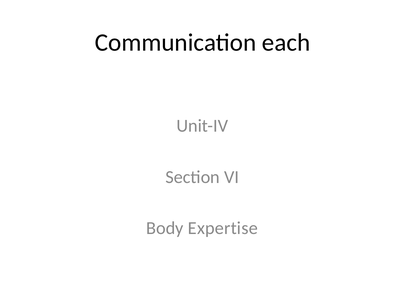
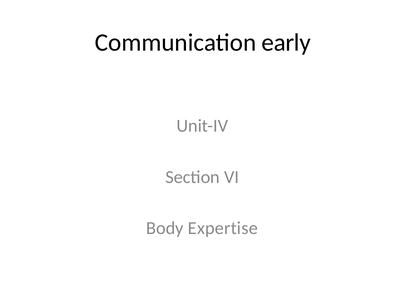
each: each -> early (286, 43)
